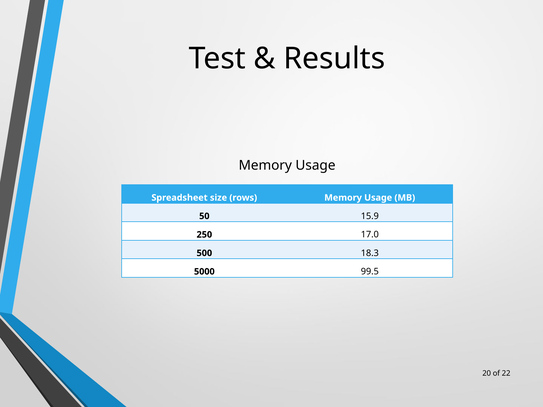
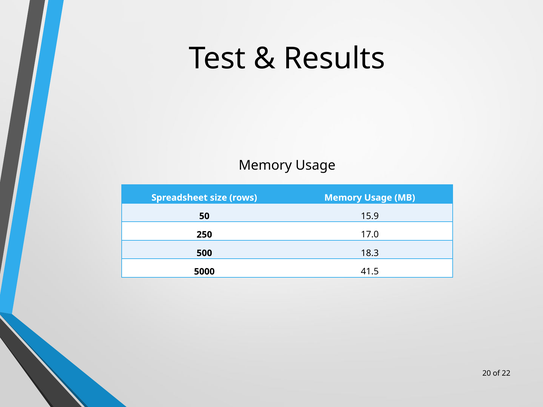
99.5: 99.5 -> 41.5 (370, 272)
